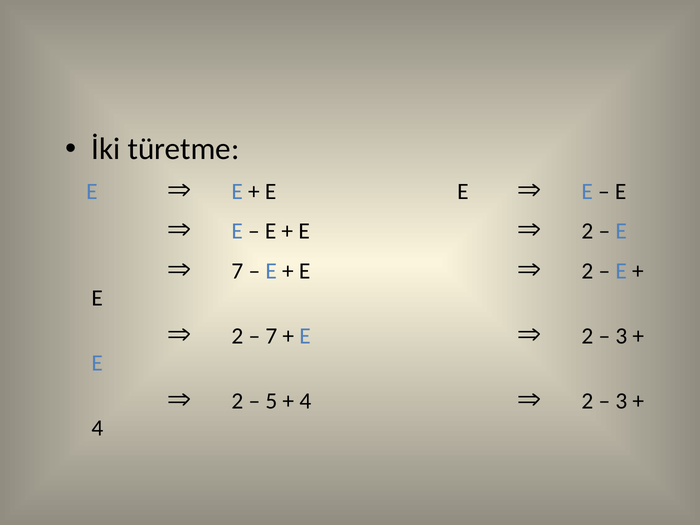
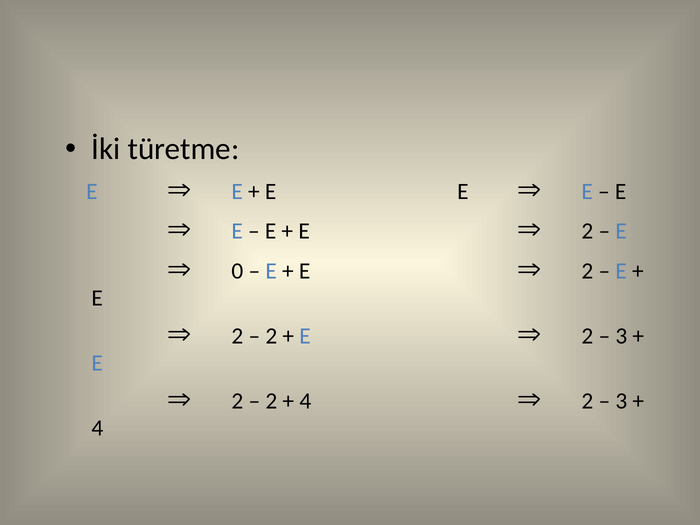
7: 7 -> 0 (237, 271)
7: 7 -> 2 (271, 336)
5: 5 -> 2 (271, 401)
